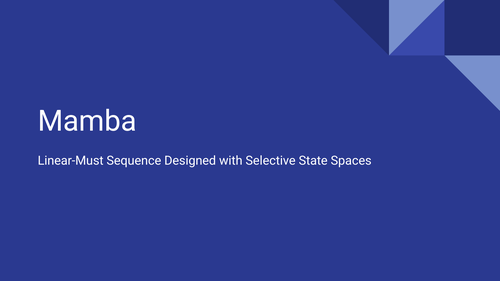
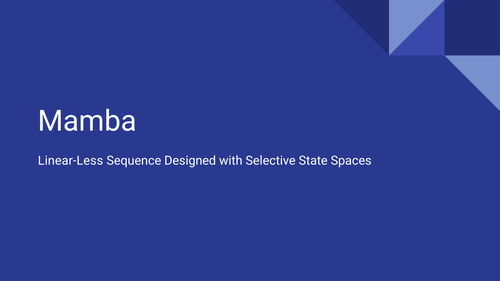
Linear-Must: Linear-Must -> Linear-Less (71, 161)
